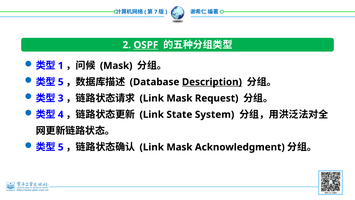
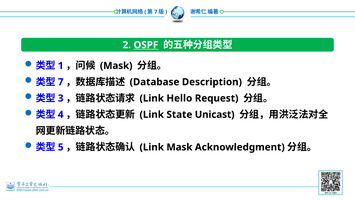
5: 5 -> 7 (61, 82)
Description underline: present -> none (212, 82)
Mask: Mask -> Hello (179, 98)
System: System -> Unicast (215, 114)
